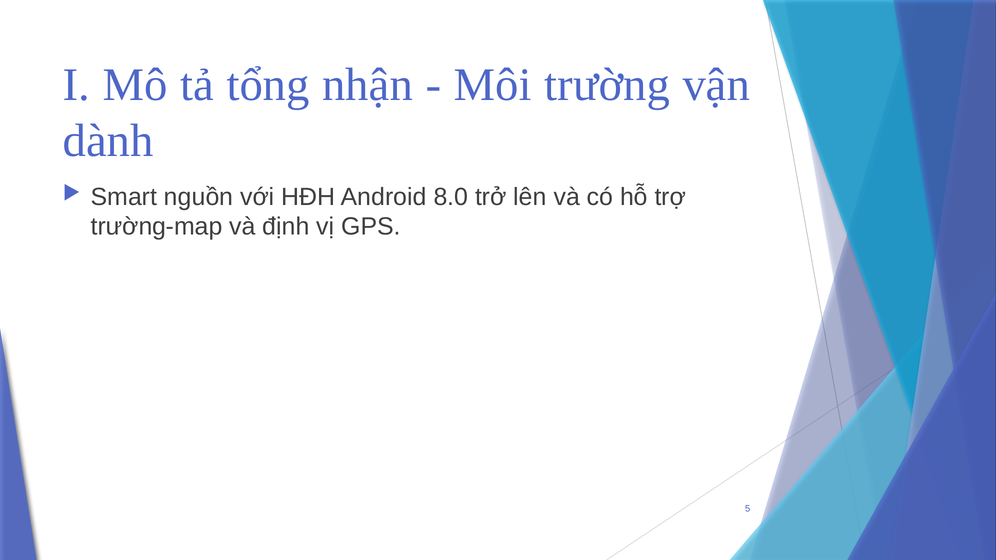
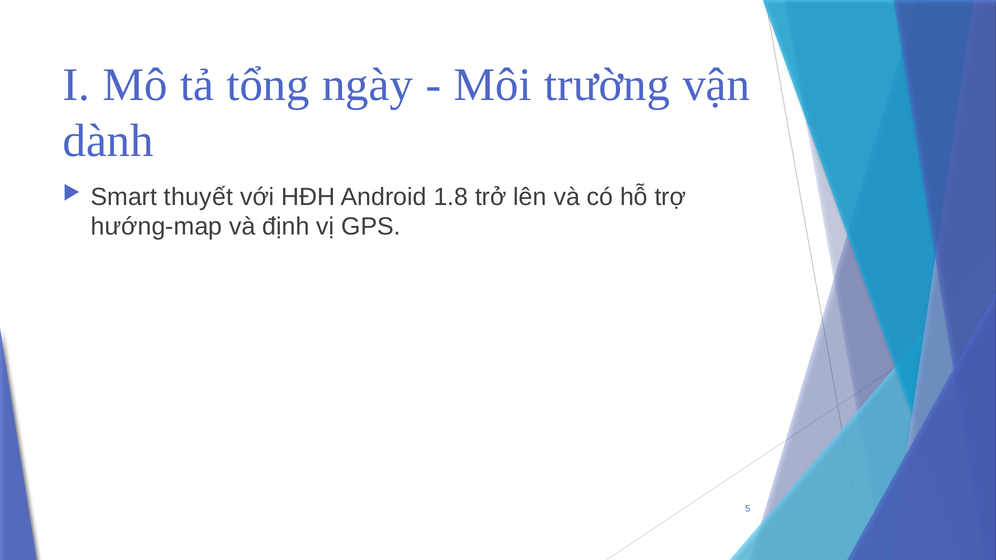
nhận: nhận -> ngày (367, 85)
nguồn: nguồn -> thuyết (199, 197)
8.0: 8.0 -> 1.8 (451, 197)
trường-map: trường-map -> hướng-map (157, 227)
